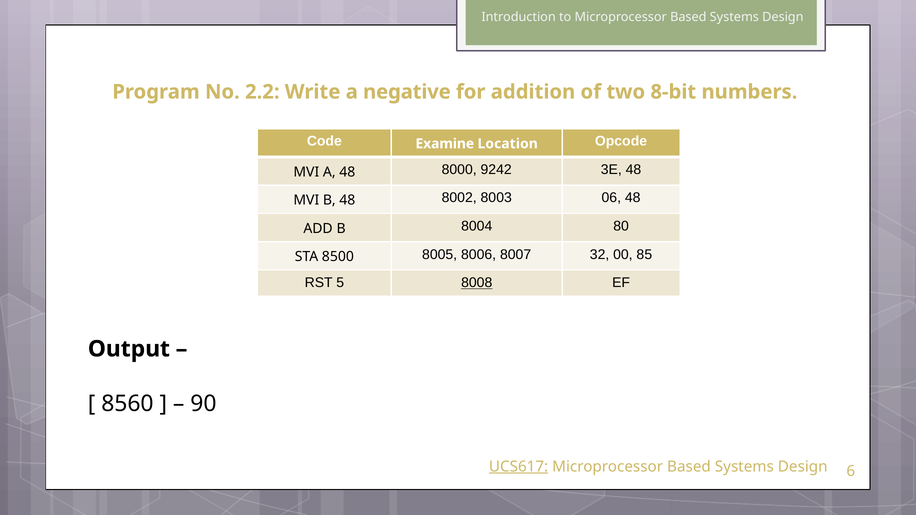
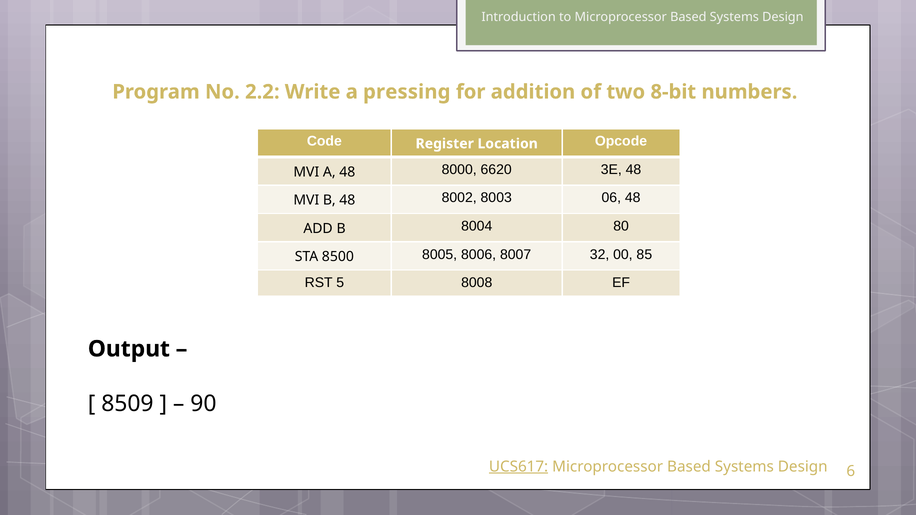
negative: negative -> pressing (407, 92)
Examine: Examine -> Register (445, 144)
9242: 9242 -> 6620 (496, 170)
8008 underline: present -> none (477, 283)
8560: 8560 -> 8509 (127, 404)
